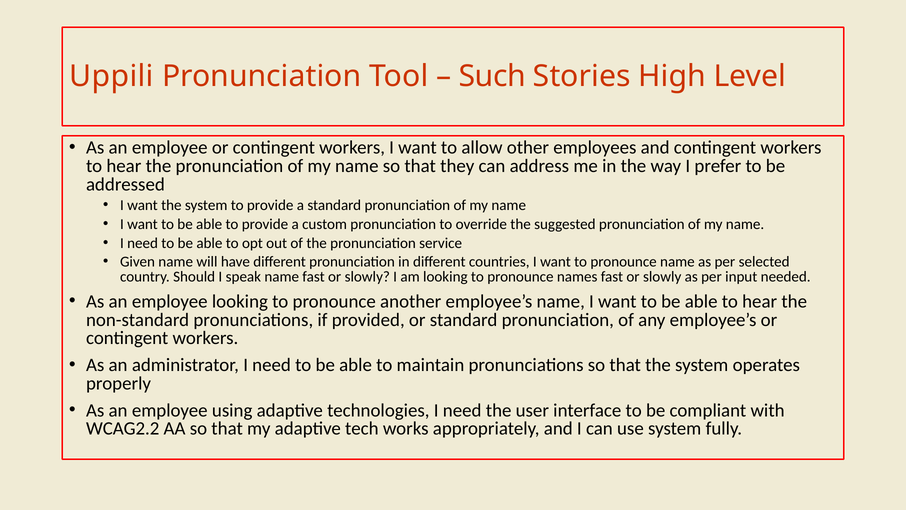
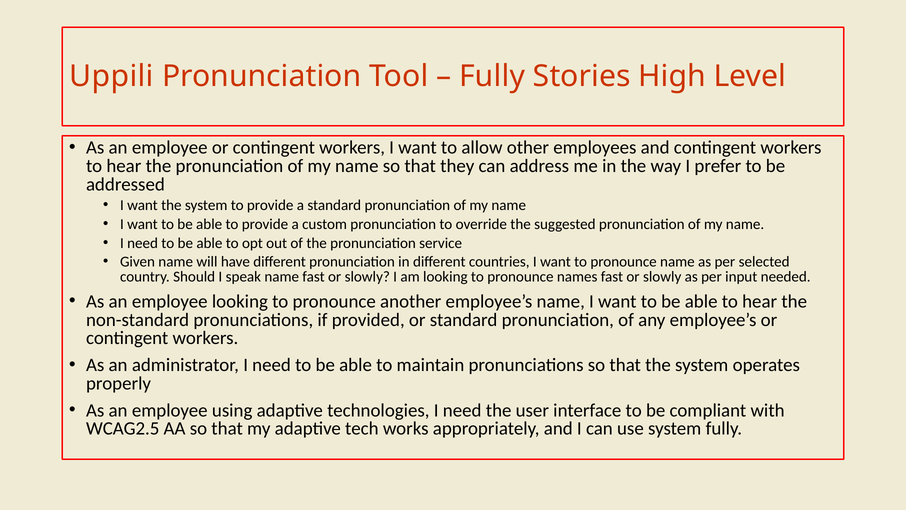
Such: Such -> Fully (492, 76)
WCAG2.2: WCAG2.2 -> WCAG2.5 (123, 428)
